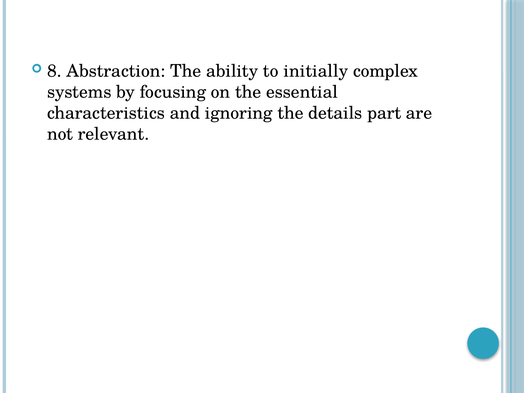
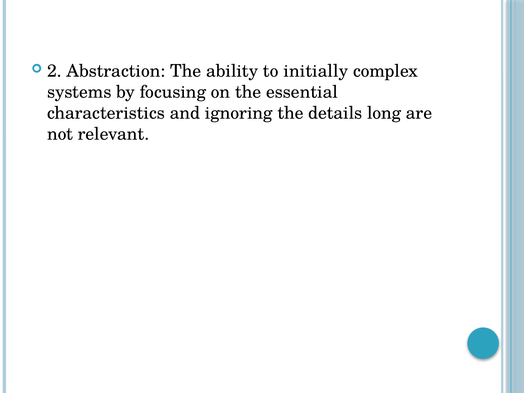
8: 8 -> 2 (54, 71)
part: part -> long (384, 113)
